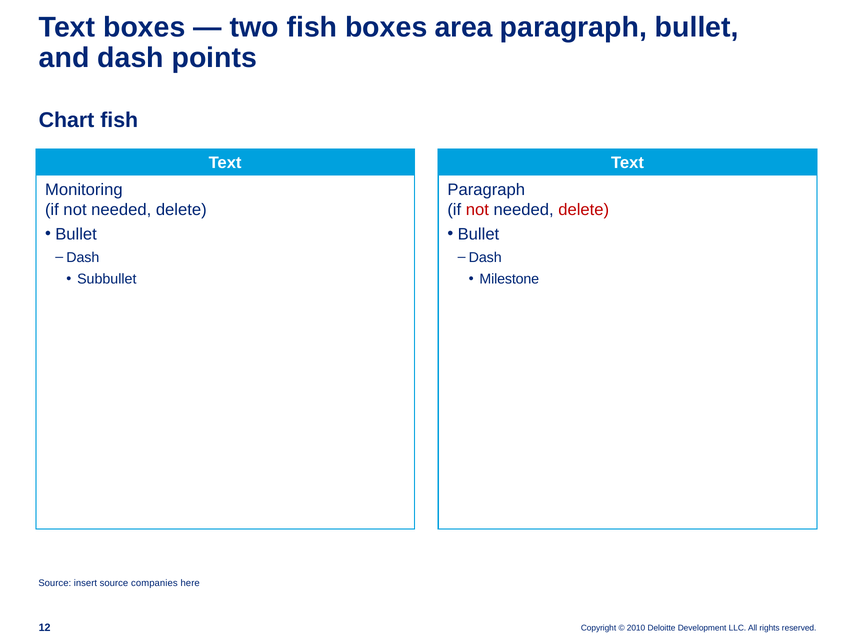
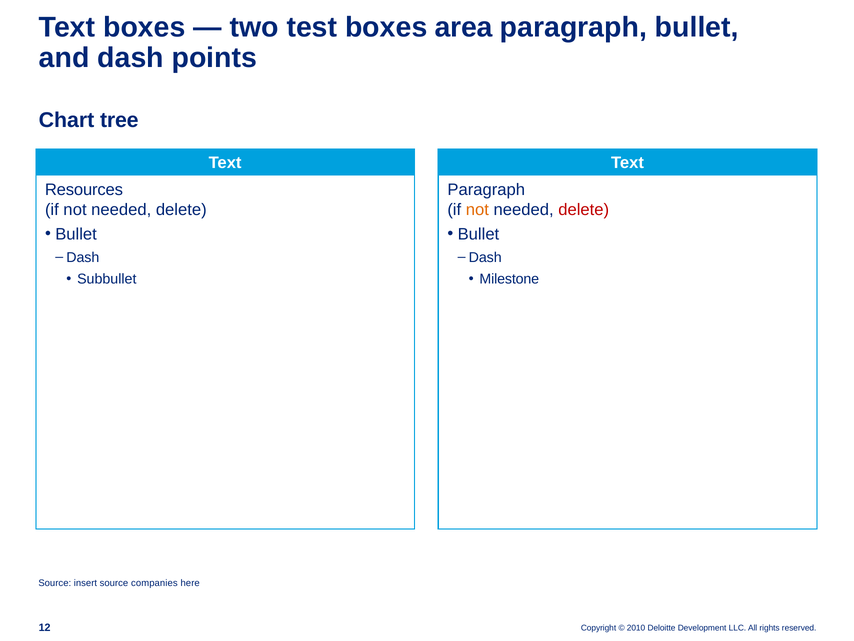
two fish: fish -> test (312, 27)
Chart fish: fish -> tree (119, 120)
Monitoring: Monitoring -> Resources (84, 190)
not colour: red -> orange (477, 209)
